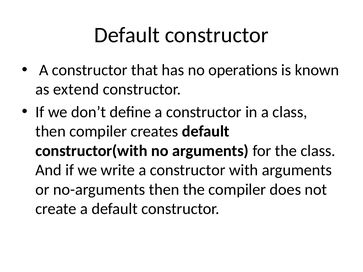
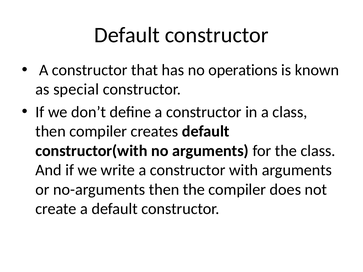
extend: extend -> special (76, 89)
